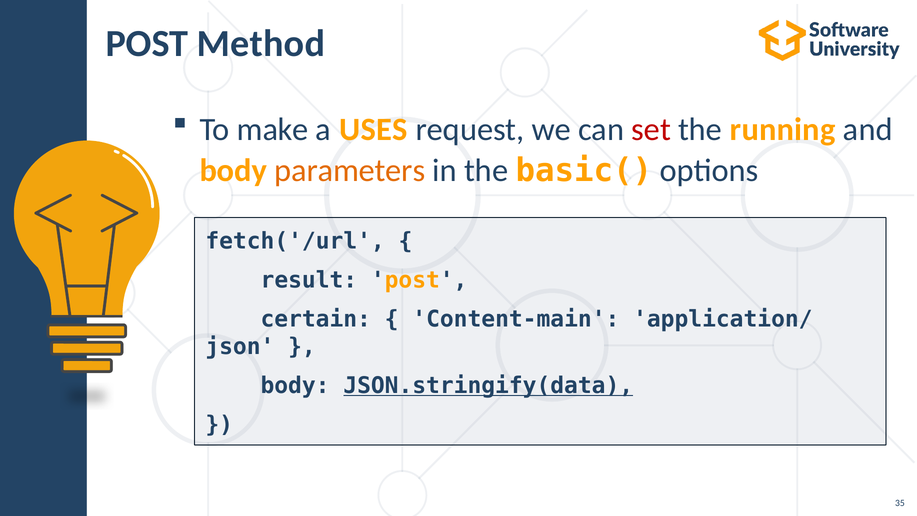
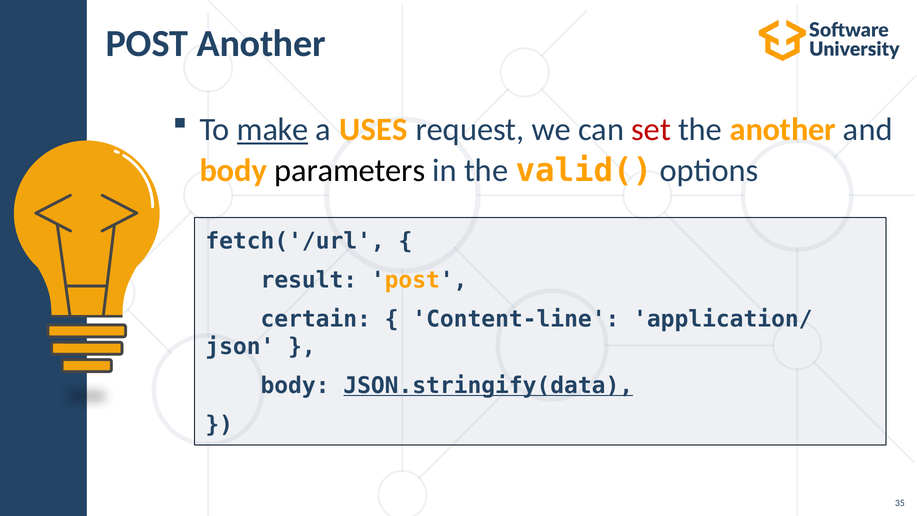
POST Method: Method -> Another (261, 43)
make underline: none -> present (273, 130)
the running: running -> another (783, 130)
parameters colour: orange -> black (350, 170)
basic(: basic( -> valid( (584, 170)
Content-main: Content-main -> Content-line (516, 319)
